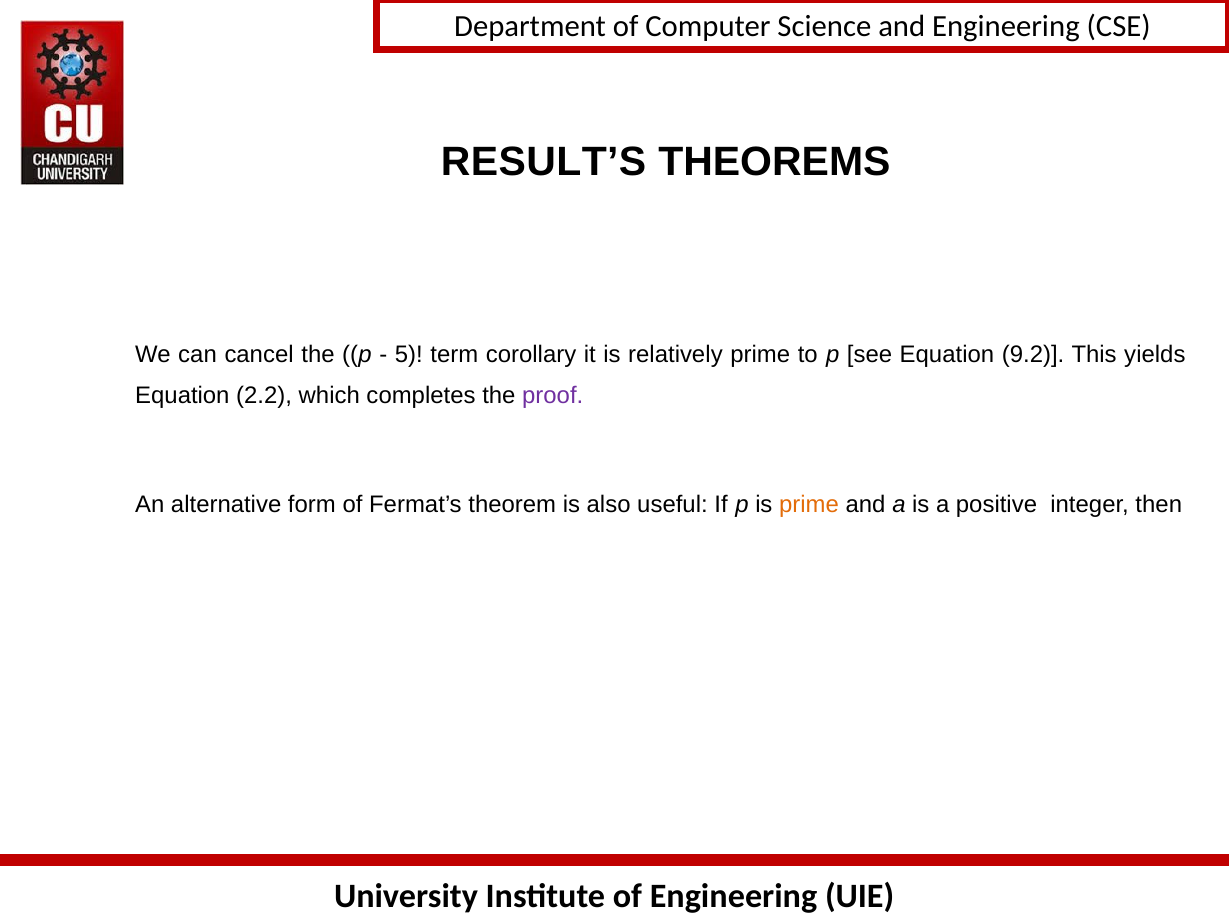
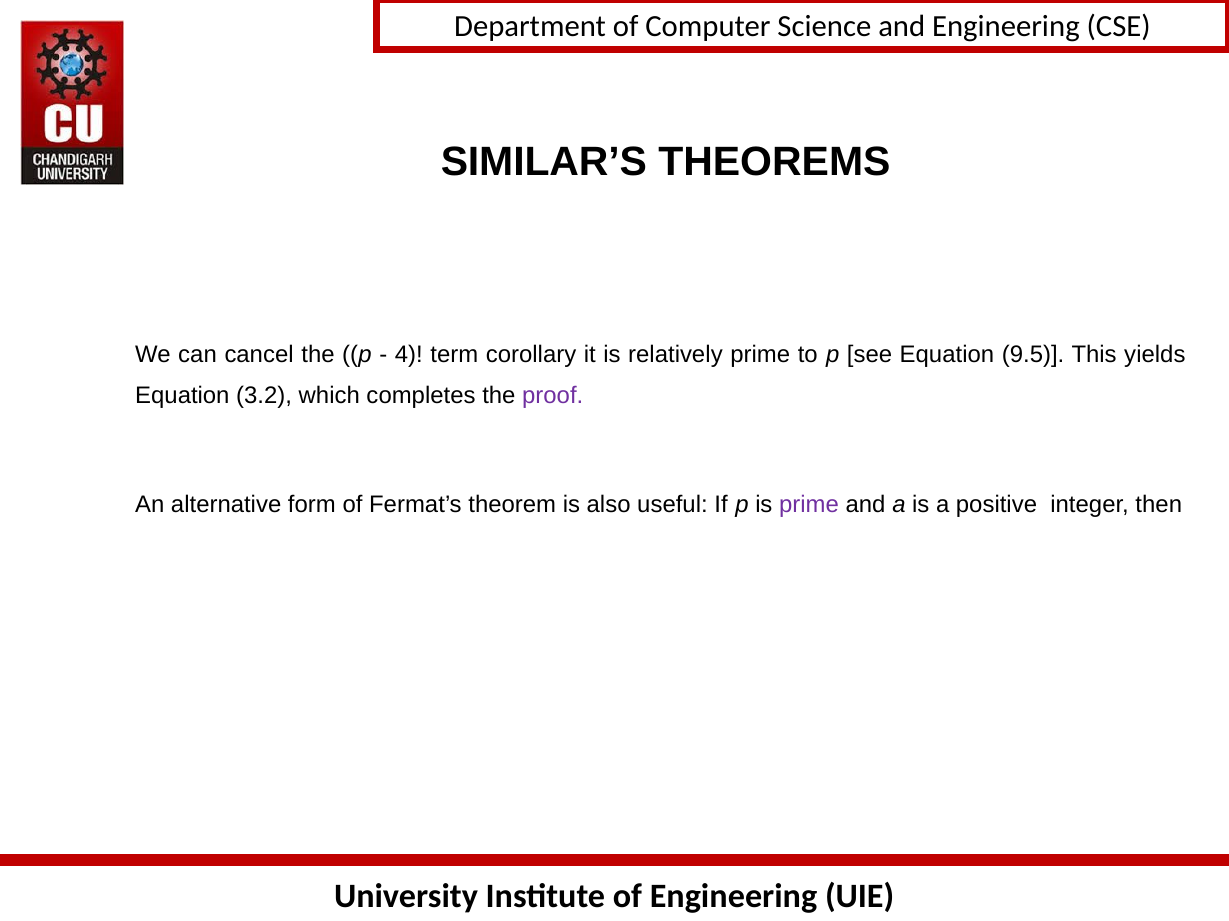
RESULT’S: RESULT’S -> SIMILAR’S (544, 163)
5: 5 -> 4 (409, 355)
9.2: 9.2 -> 9.5 (1033, 355)
2.2: 2.2 -> 3.2 (264, 396)
prime colour: orange -> purple (809, 505)
